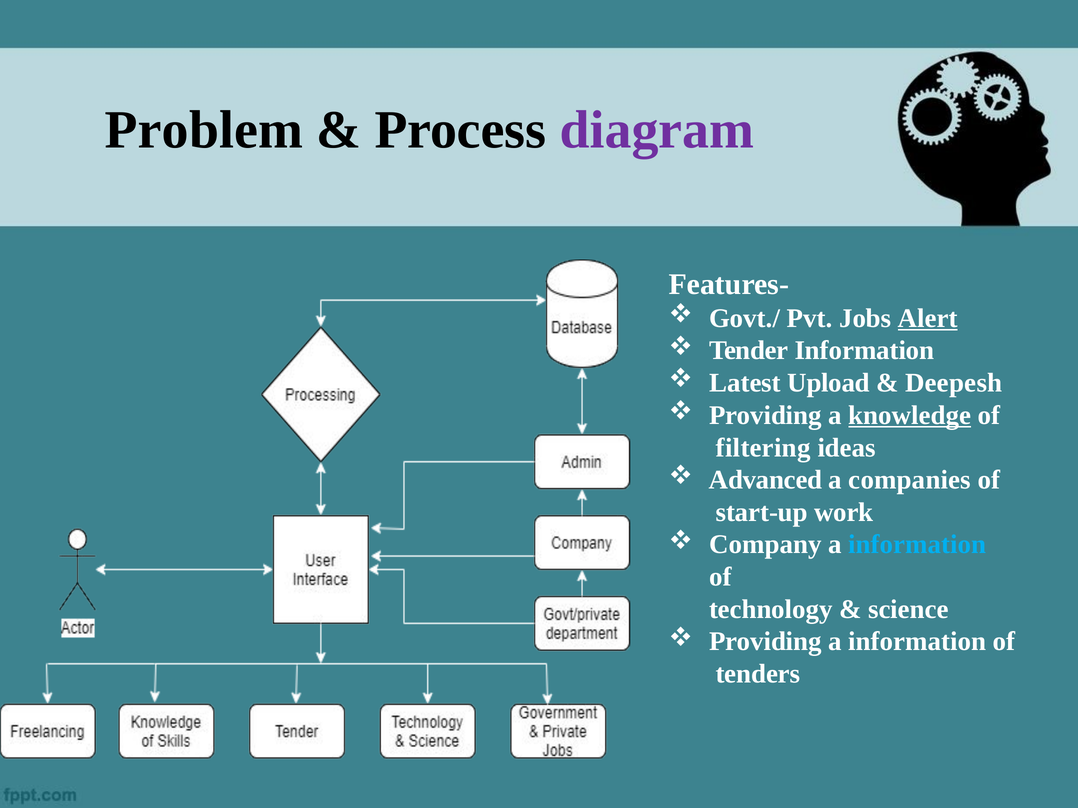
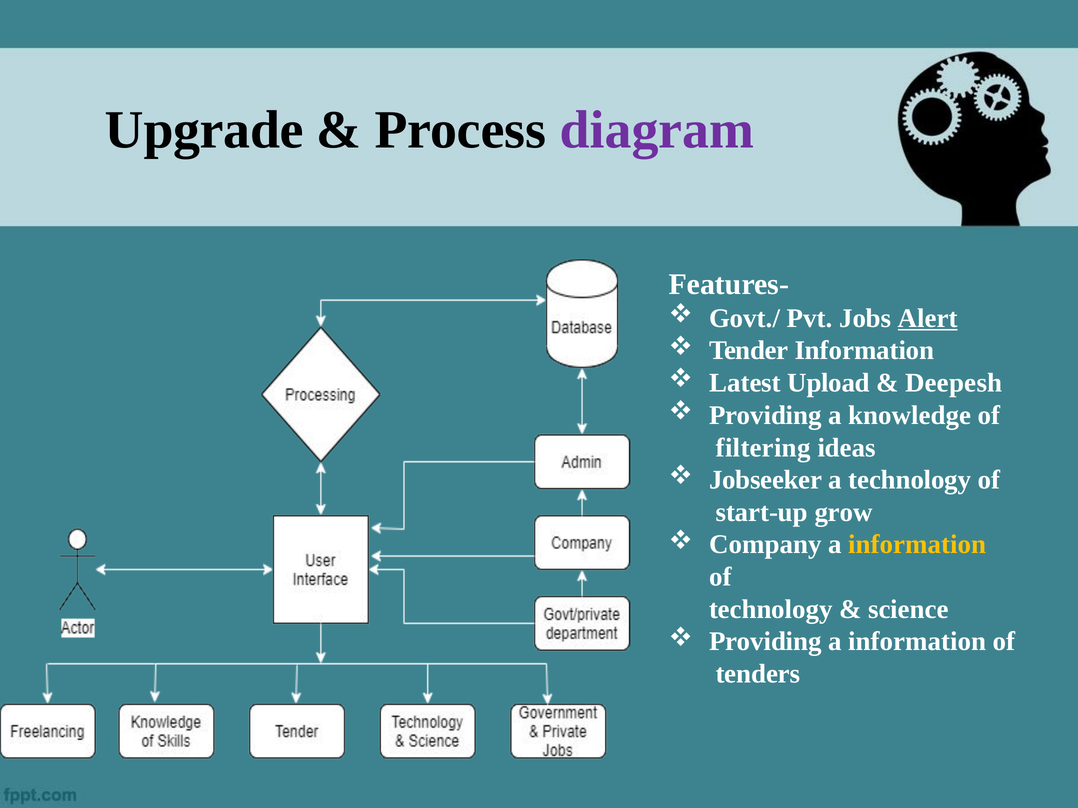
Problem: Problem -> Upgrade (204, 130)
knowledge underline: present -> none (910, 416)
Advanced: Advanced -> Jobseeker (766, 480)
a companies: companies -> technology (910, 480)
work: work -> grow (844, 513)
information colour: light blue -> yellow (917, 545)
